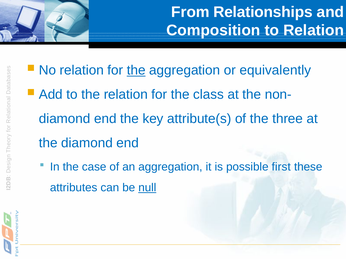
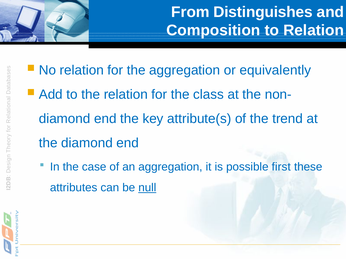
Relationships: Relationships -> Distinguishes (263, 12)
the underline: present -> none (136, 70)
three: three -> trend (288, 119)
